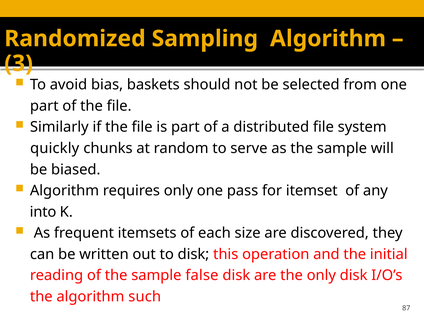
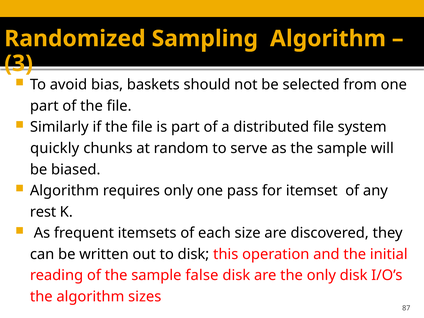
into: into -> rest (43, 212)
such: such -> sizes (145, 297)
